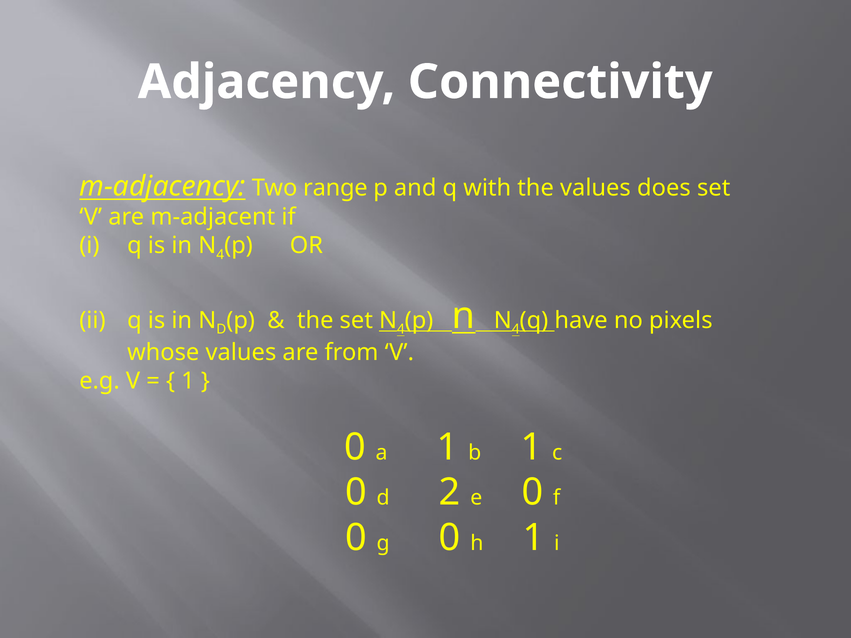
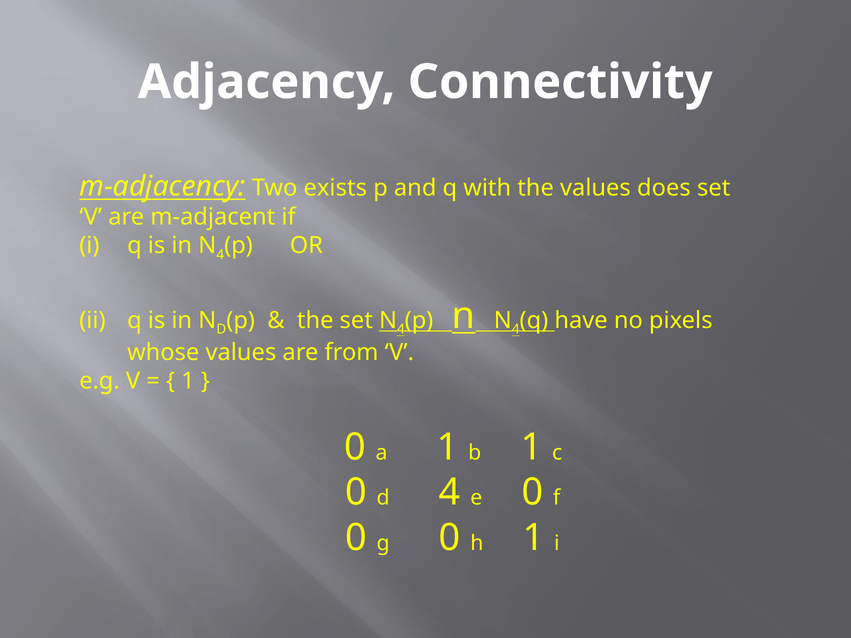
range: range -> exists (335, 188)
d 2: 2 -> 4 (450, 493)
